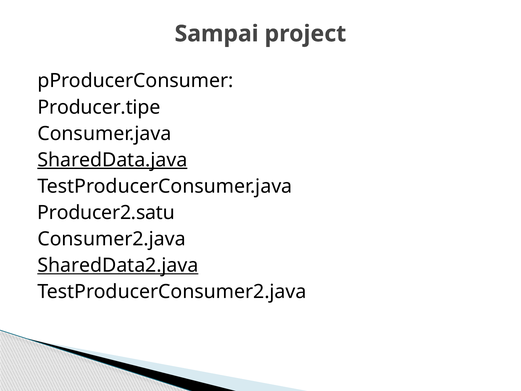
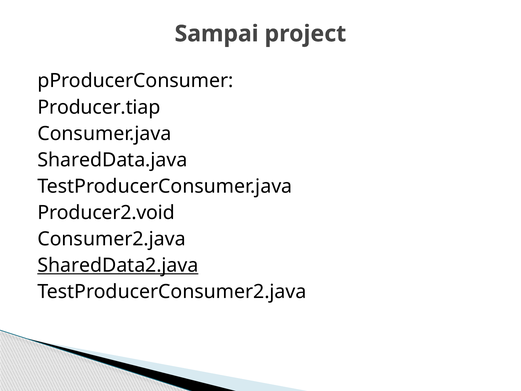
Producer.tipe: Producer.tipe -> Producer.tiap (99, 107)
SharedData.java underline: present -> none (112, 160)
Producer2.satu: Producer2.satu -> Producer2.void (106, 213)
